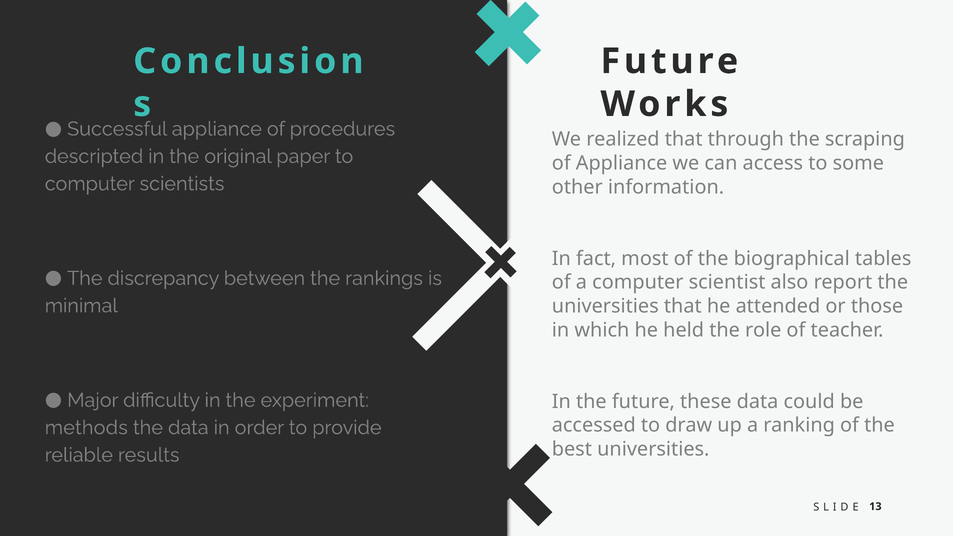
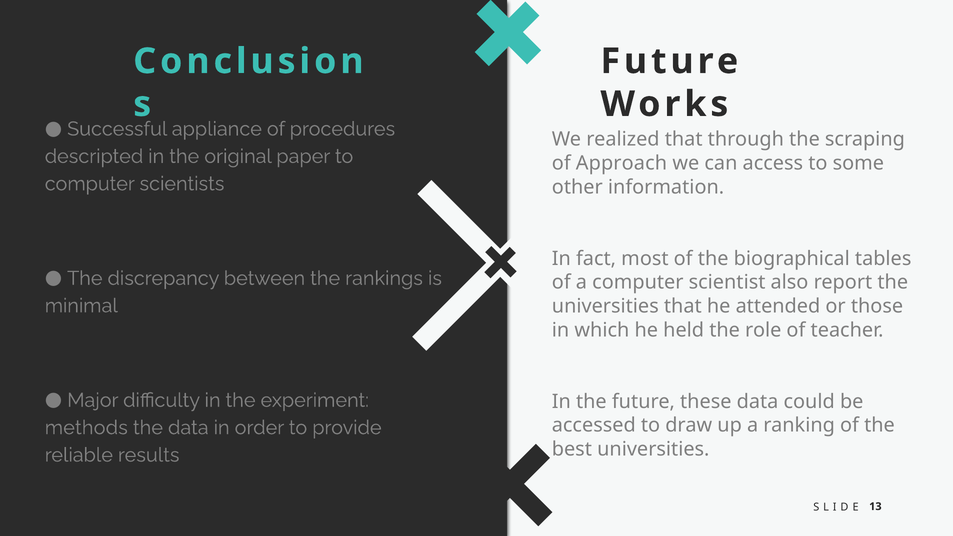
of Appliance: Appliance -> Approach (621, 163)
